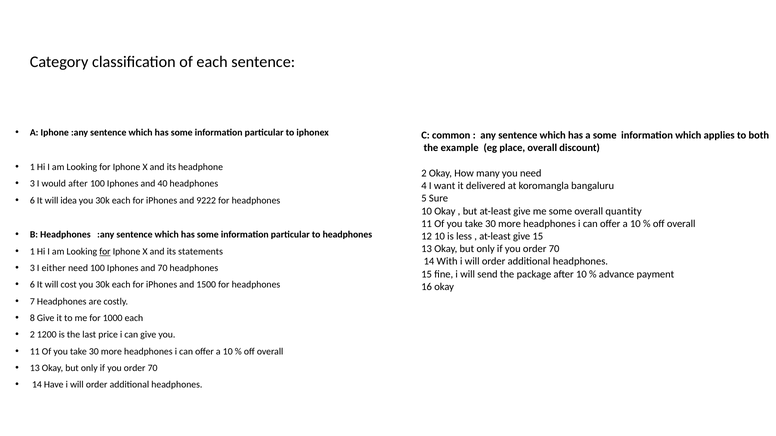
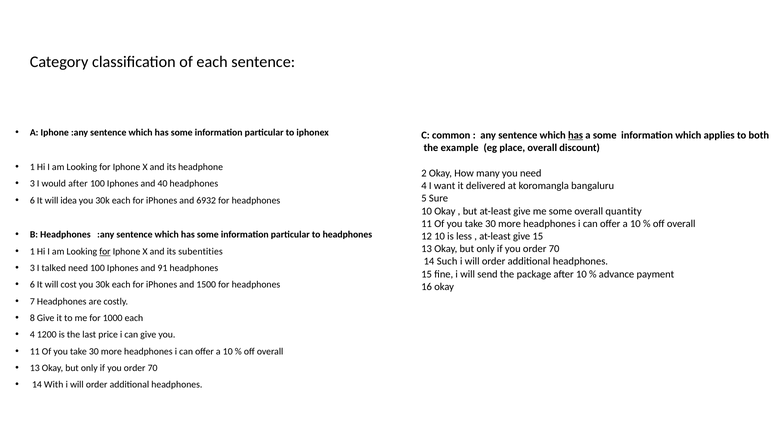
has underline: none -> present (576, 136)
9222: 9222 -> 6932 (206, 201)
statements: statements -> subentities (201, 252)
With: With -> Such (447, 262)
either: either -> talked (54, 268)
and 70: 70 -> 91 (163, 268)
2: 2 -> 4 (32, 335)
Have: Have -> With (54, 385)
